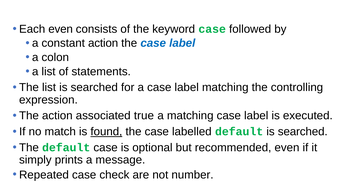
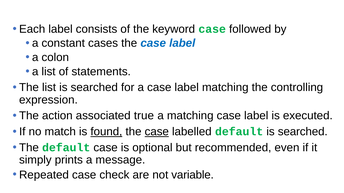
Each even: even -> label (61, 29)
constant action: action -> cases (103, 43)
case underline: none -> present (157, 132)
number: number -> variable (193, 175)
